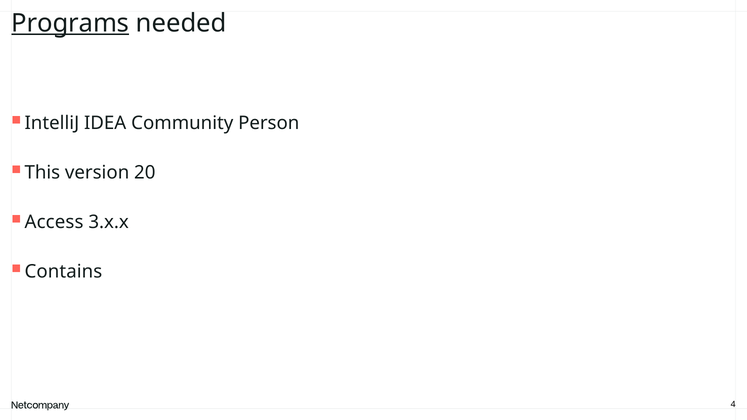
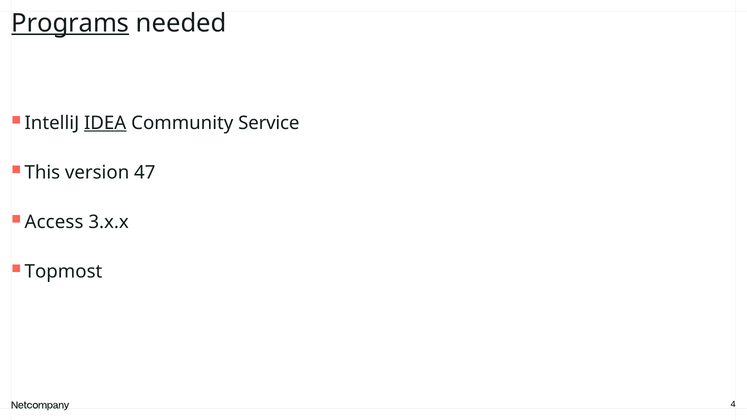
IDEA underline: none -> present (105, 123)
Person: Person -> Service (269, 123)
20: 20 -> 47 (145, 173)
Contains: Contains -> Topmost (63, 272)
